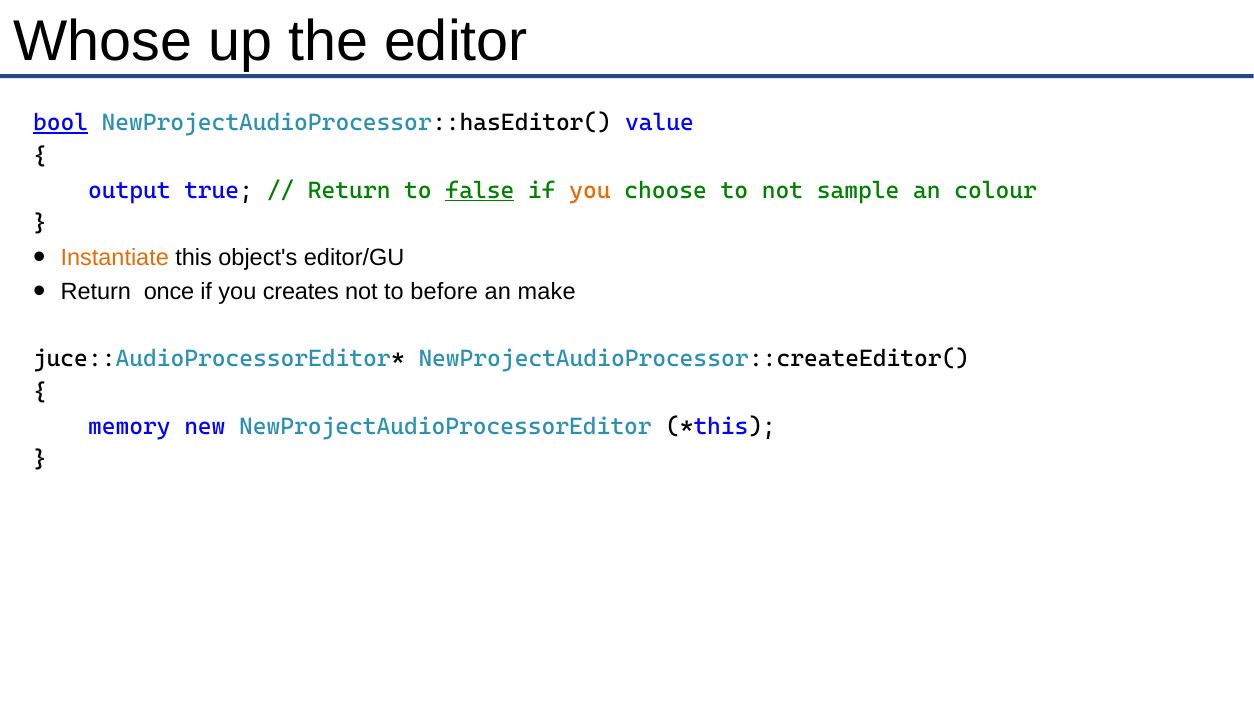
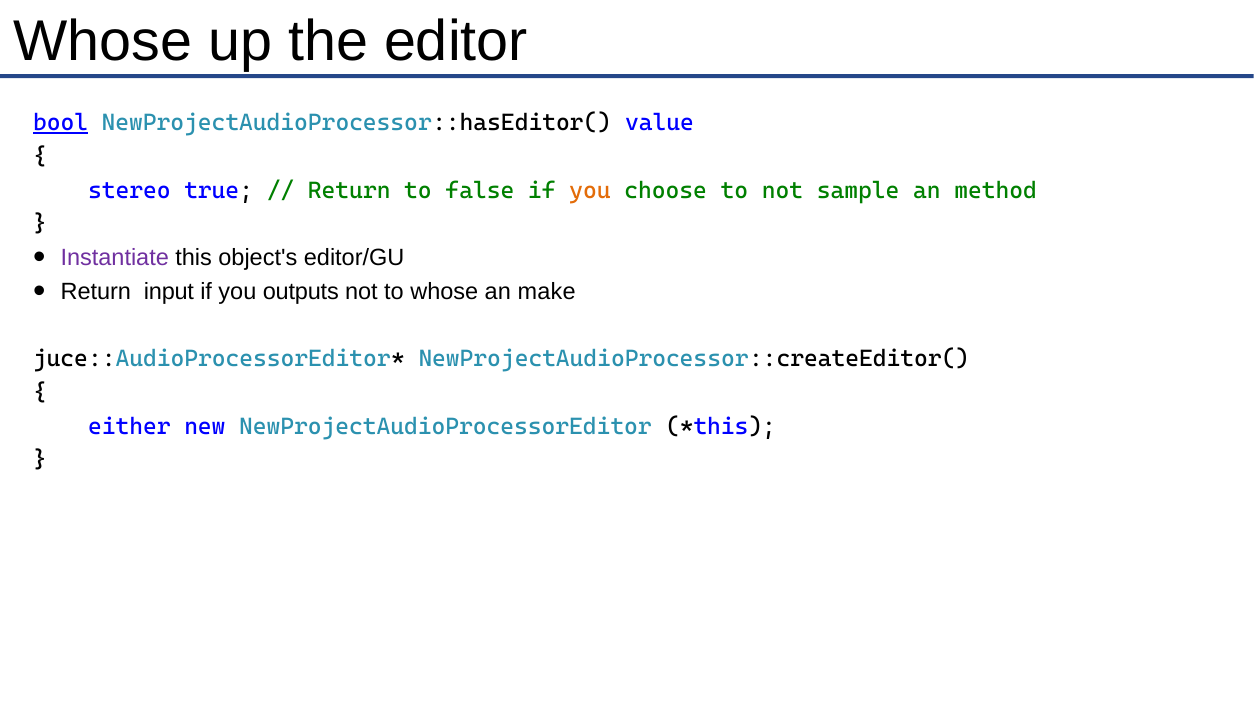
output: output -> stereo (129, 190)
false underline: present -> none (480, 190)
colour: colour -> method (996, 190)
Instantiate colour: orange -> purple (115, 258)
once: once -> input (169, 292)
creates: creates -> outputs (301, 292)
to before: before -> whose (444, 292)
memory: memory -> either (129, 426)
